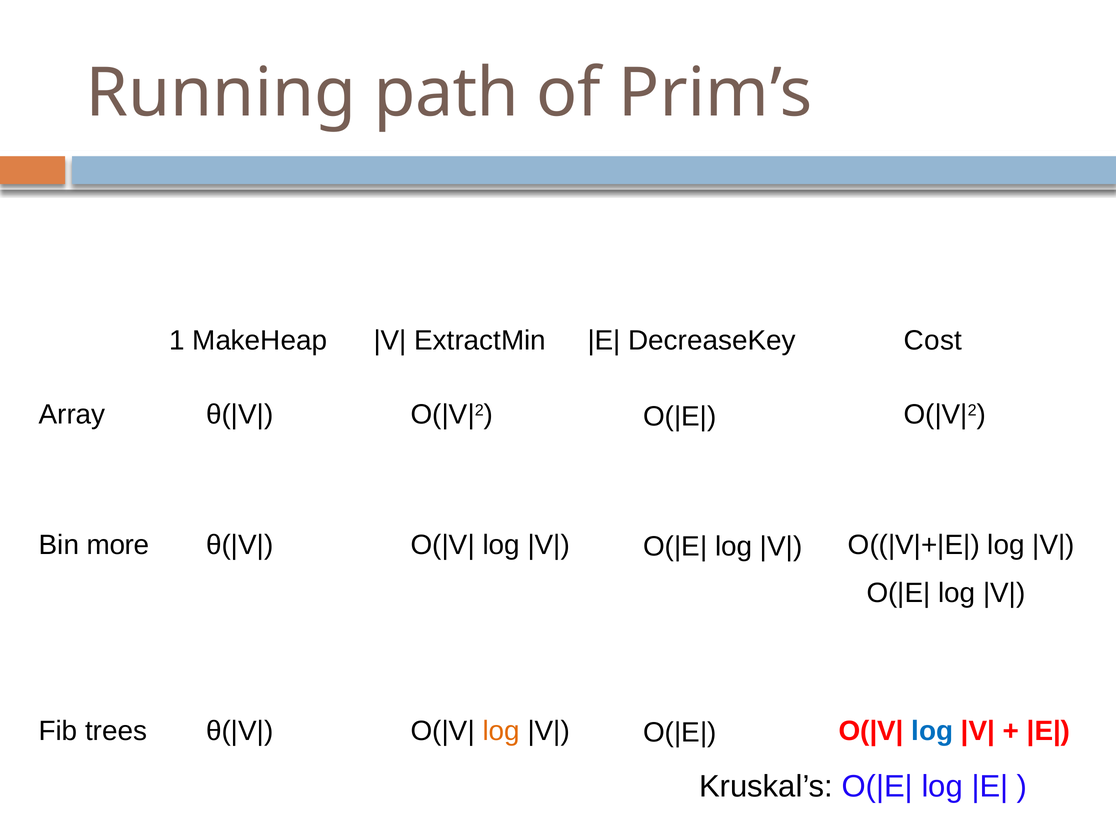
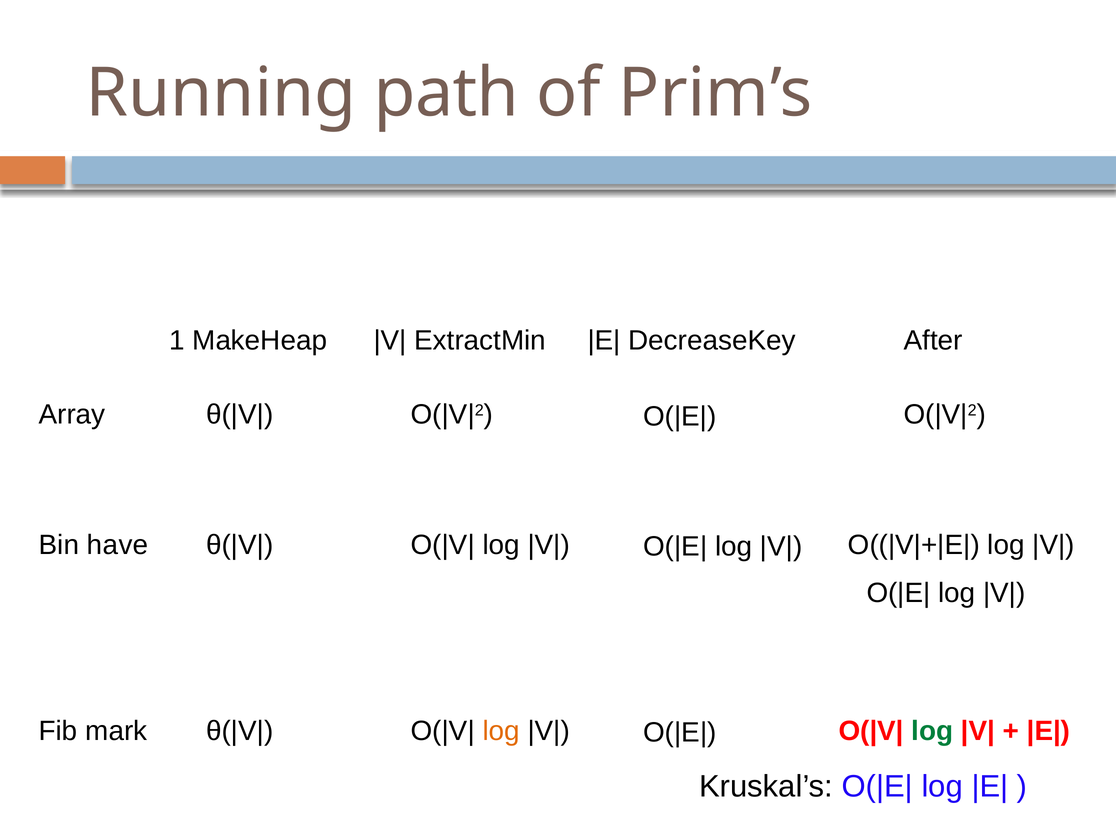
Cost: Cost -> After (933, 340)
more: more -> have (118, 545)
trees: trees -> mark (116, 731)
log colour: blue -> green (932, 731)
